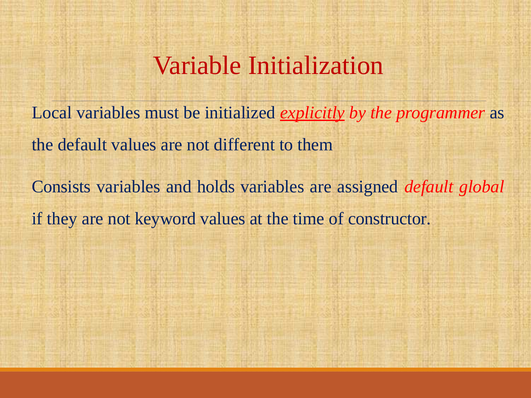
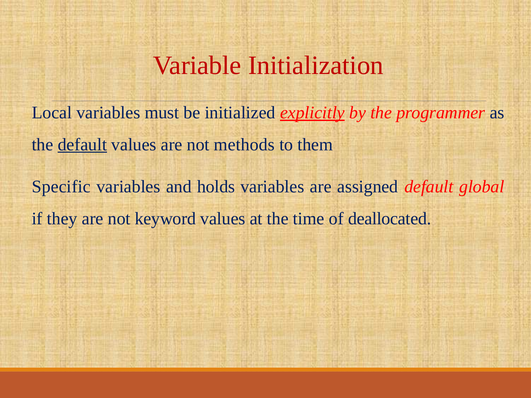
default underline: none -> present (82, 145)
different: different -> methods (244, 145)
Consists: Consists -> Specific (61, 187)
constructor: constructor -> deallocated (390, 219)
